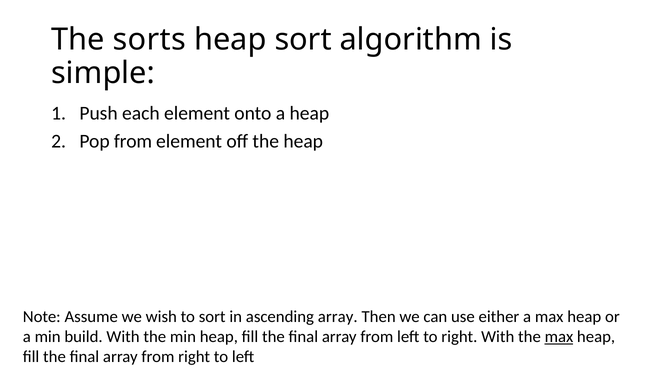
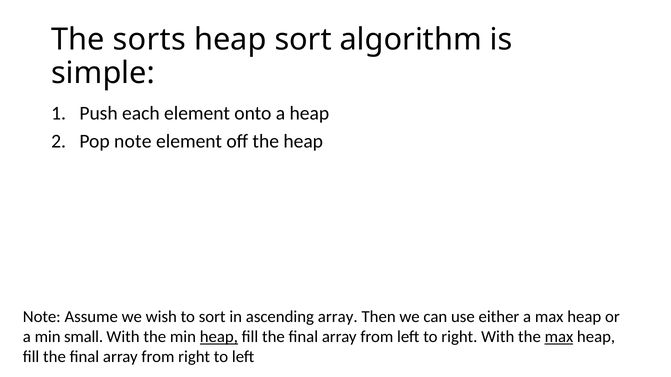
Pop from: from -> note (133, 142)
build: build -> small (84, 337)
heap underline: none -> present (219, 337)
